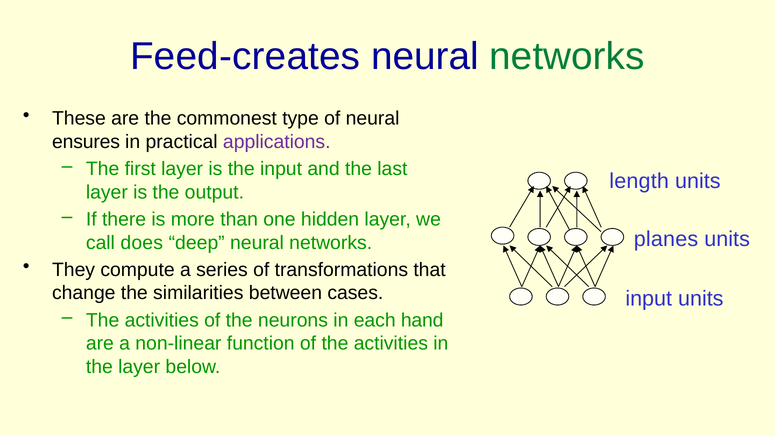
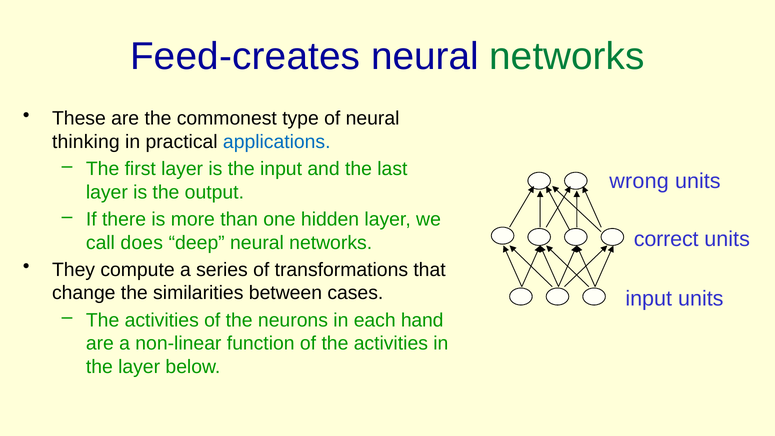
ensures: ensures -> thinking (86, 142)
applications colour: purple -> blue (277, 142)
length: length -> wrong (639, 181)
planes: planes -> correct (666, 239)
